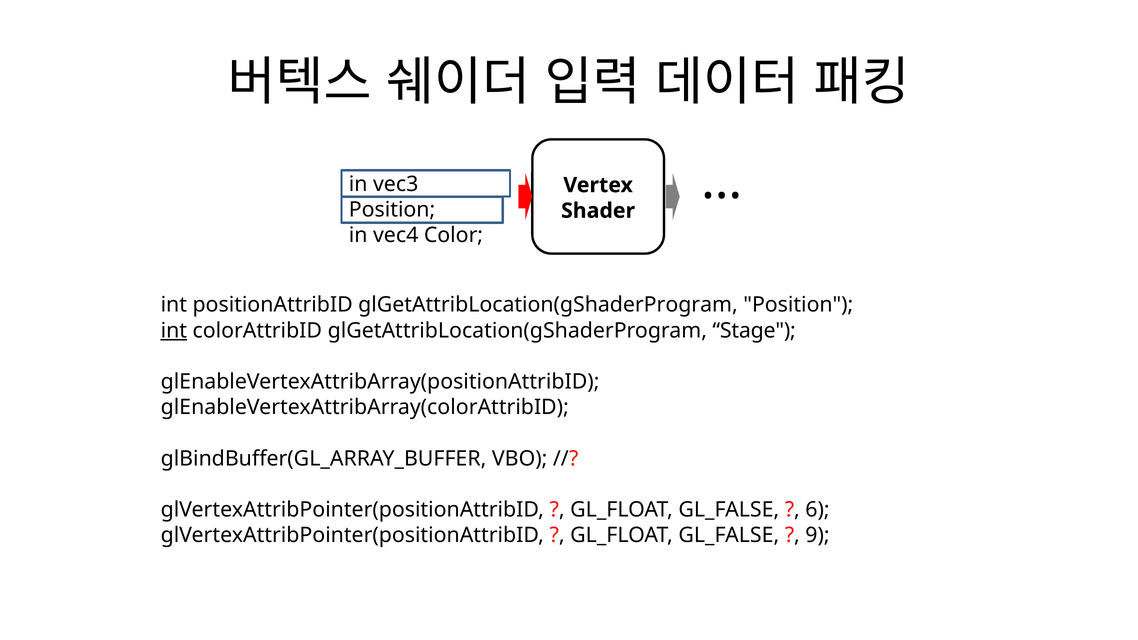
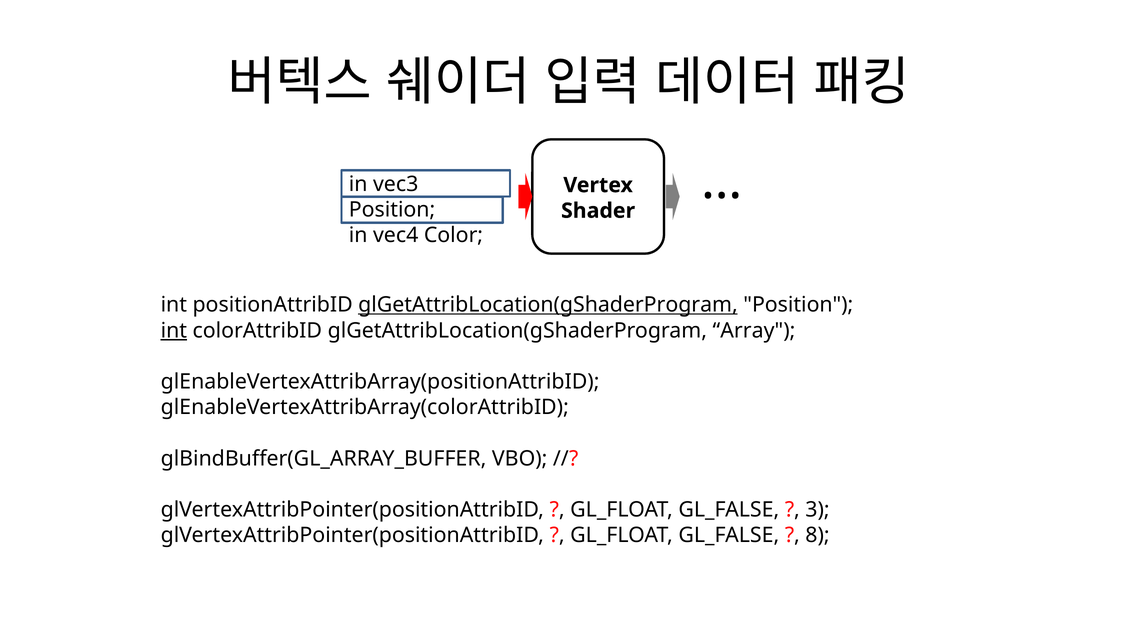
glGetAttribLocation(gShaderProgram underline: none -> present (548, 305)
Stage: Stage -> Array (754, 331)
6: 6 -> 3 (818, 510)
9: 9 -> 8 (818, 535)
